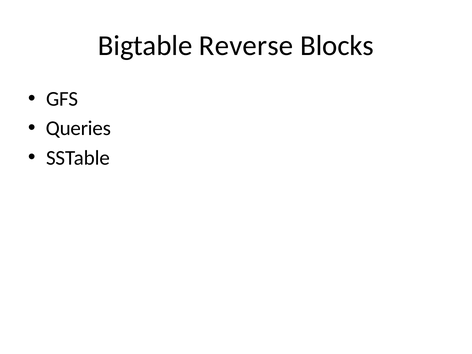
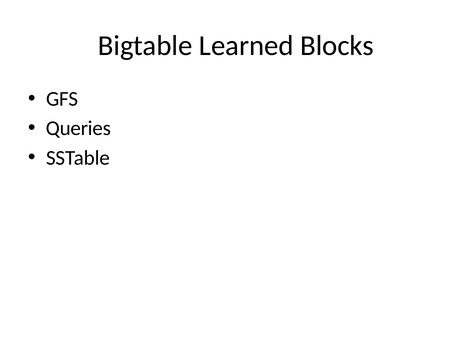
Reverse: Reverse -> Learned (246, 46)
